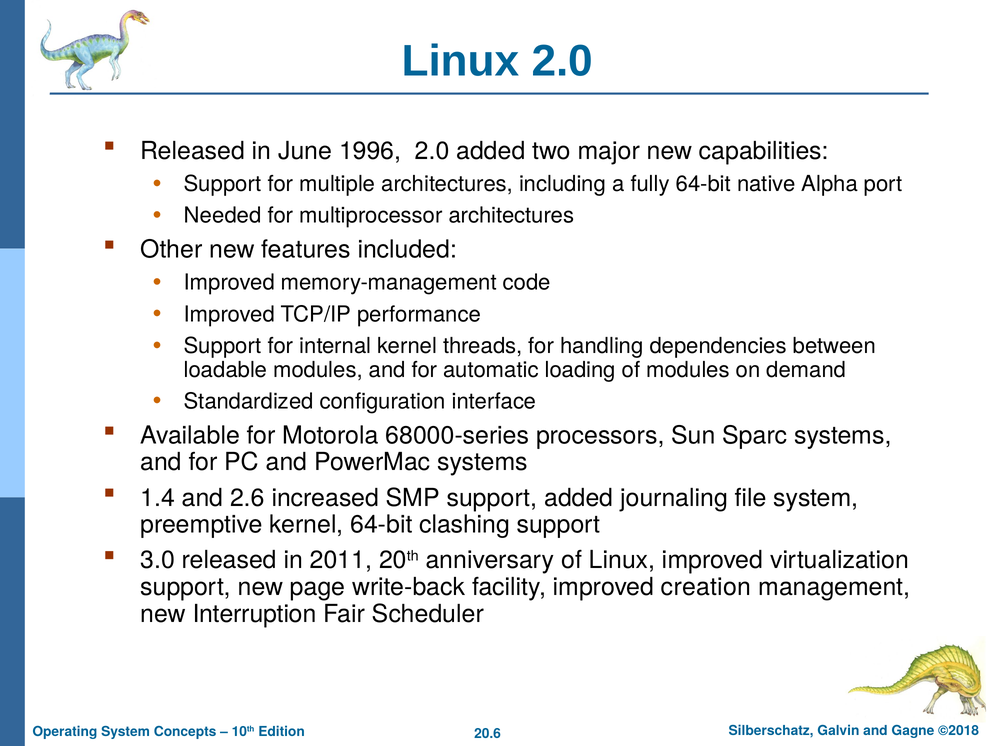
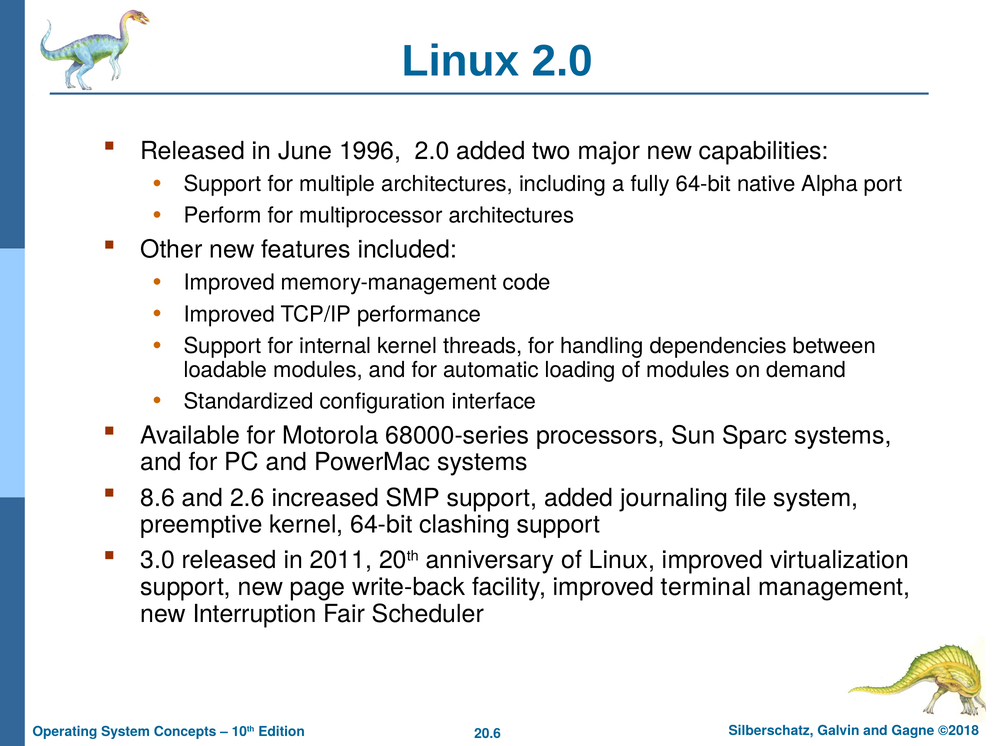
Needed: Needed -> Perform (223, 216)
1.4: 1.4 -> 8.6 (158, 498)
creation: creation -> terminal (706, 587)
